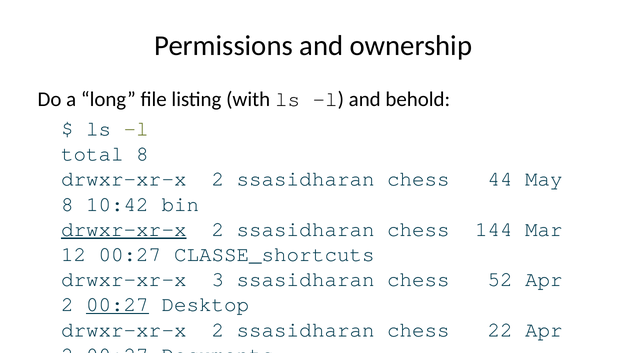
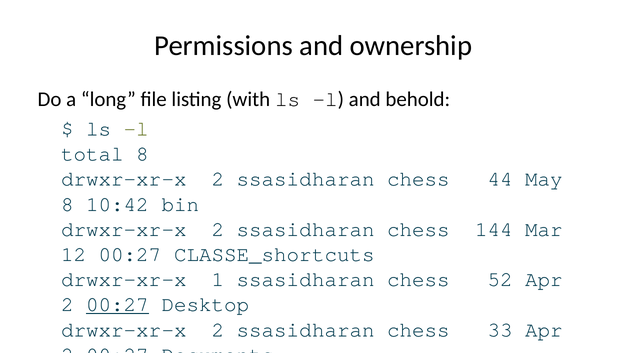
drwxr-xr-x underline: present -> none (124, 229)
drwxr-xr-x 3: 3 -> 1 (218, 279)
22: 22 -> 33 (500, 329)
